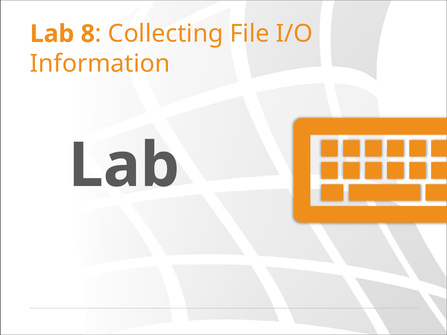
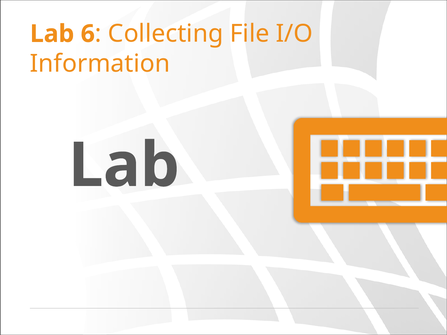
8: 8 -> 6 (88, 34)
